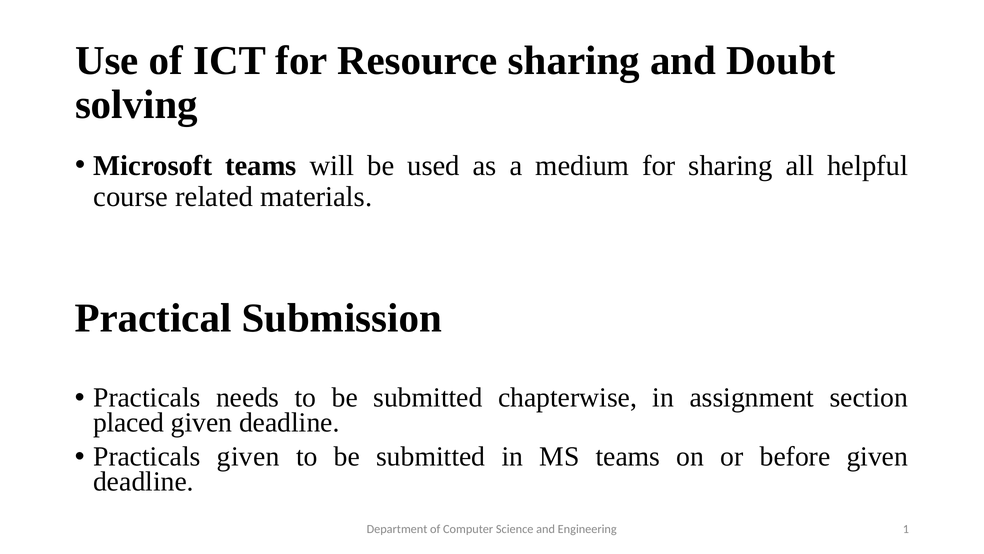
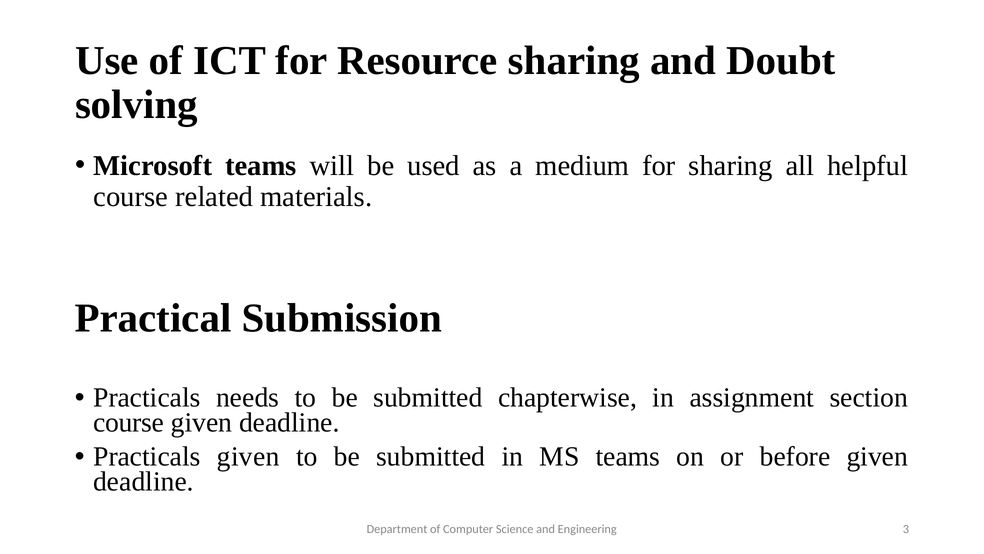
placed: placed -> course (129, 422)
1: 1 -> 3 (906, 528)
